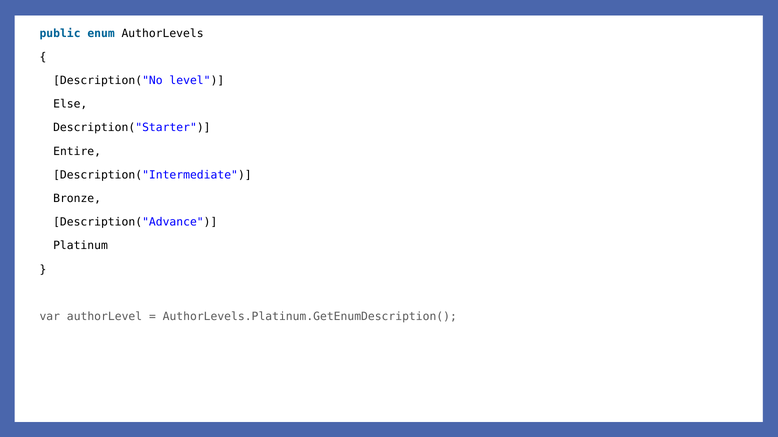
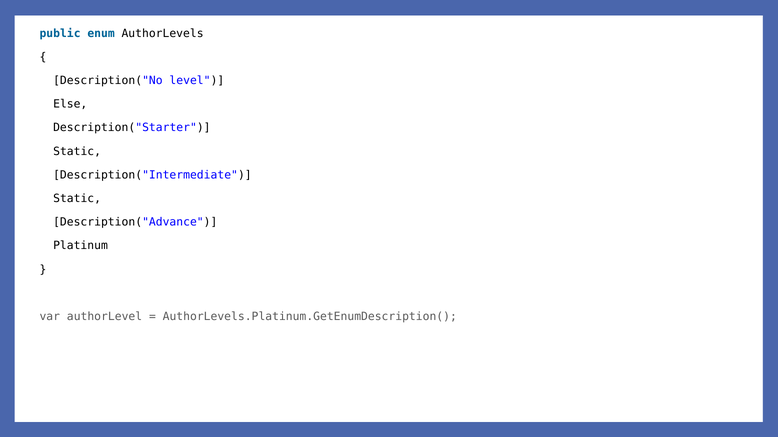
Entire: Entire -> Static (77, 152)
Bronze: Bronze -> Static (77, 199)
